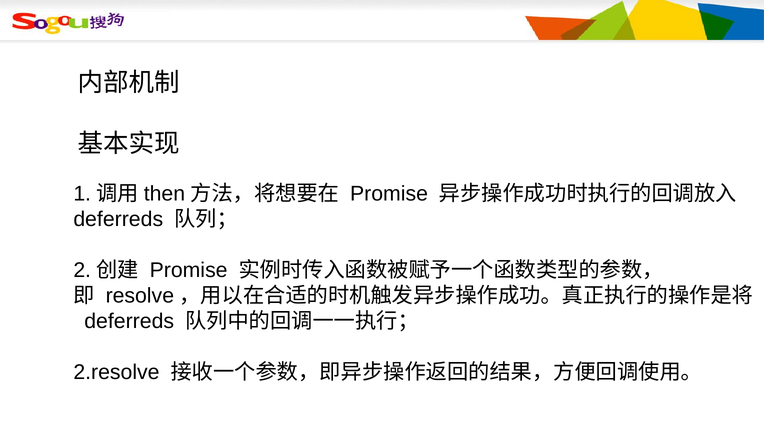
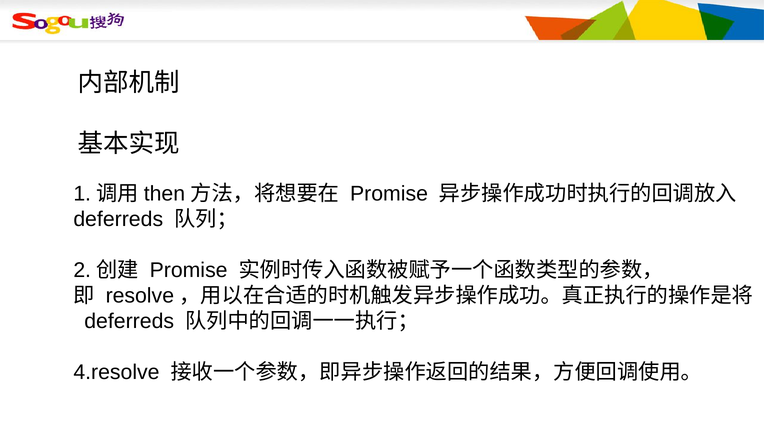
2.resolve: 2.resolve -> 4.resolve (116, 372)
